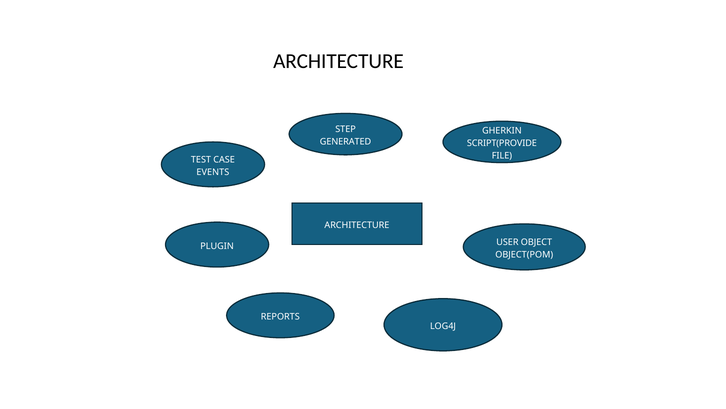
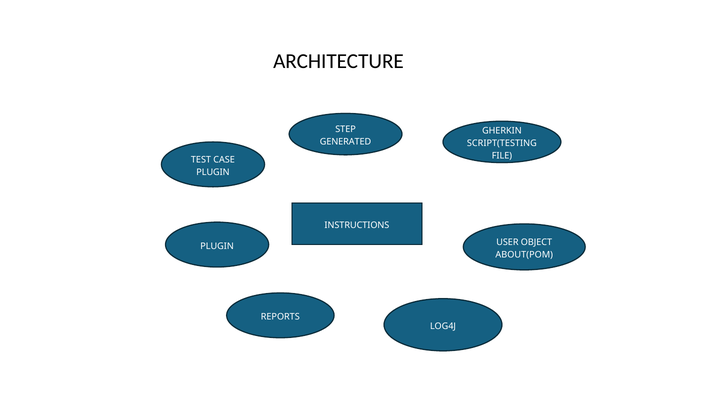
SCRIPT(PROVIDE: SCRIPT(PROVIDE -> SCRIPT(TESTING (502, 143)
EVENTS: EVENTS -> PLUGIN (213, 172)
ARCHITECTURE: ARCHITECTURE -> INSTRUCTIONS (357, 225)
OBJECT(POM: OBJECT(POM -> ABOUT(POM (524, 254)
